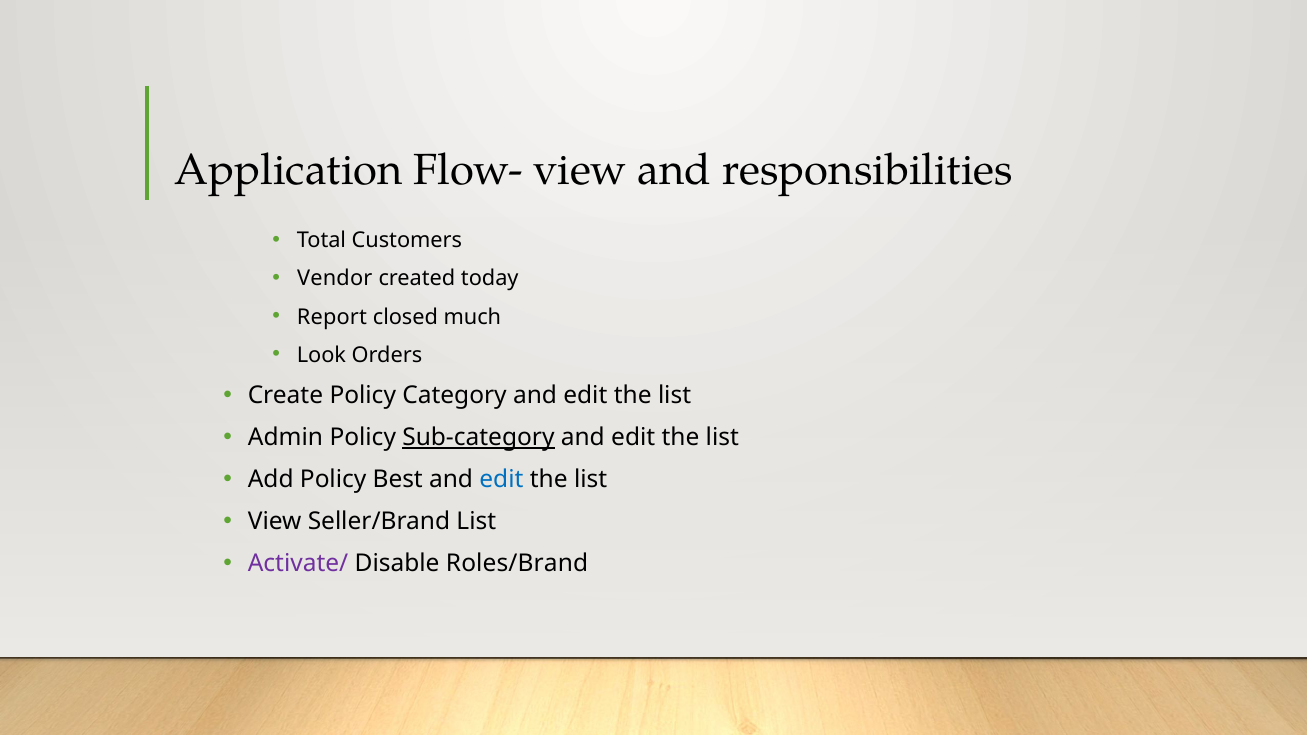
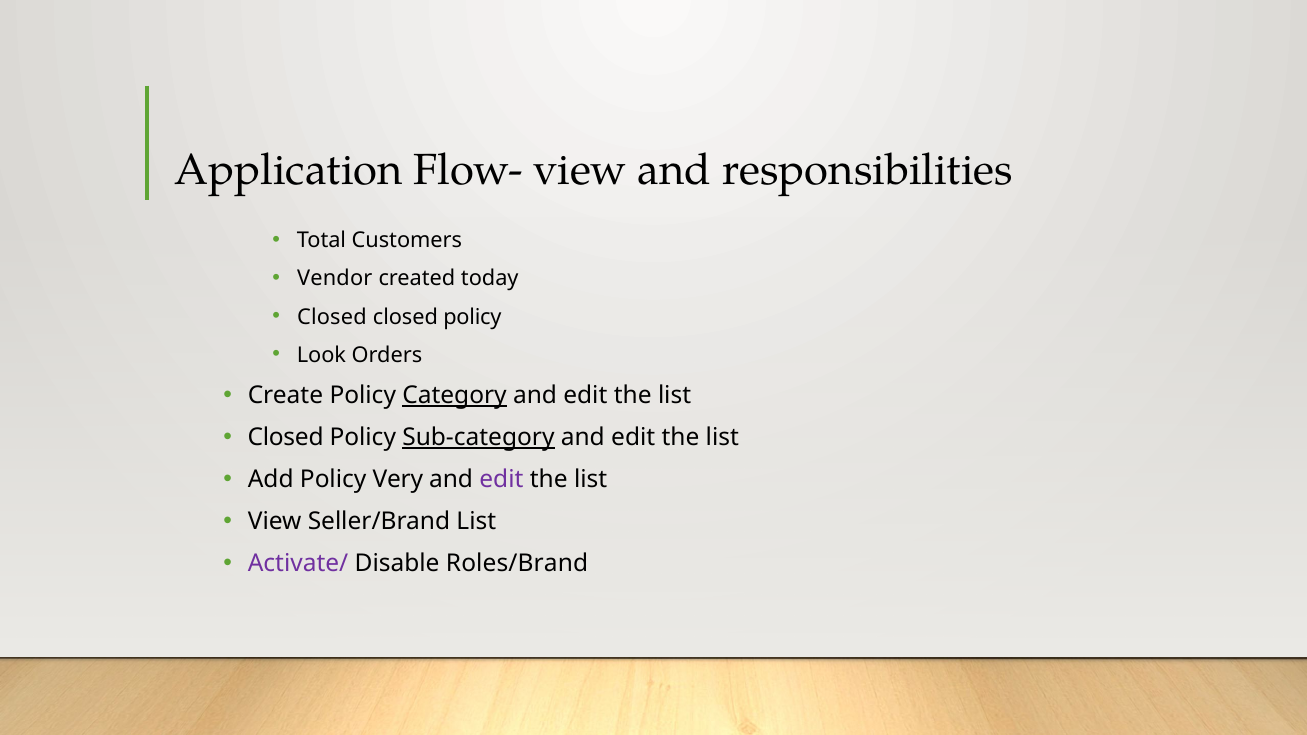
Report: Report -> Closed (332, 317)
much: much -> policy (472, 317)
Category underline: none -> present (455, 396)
Admin: Admin -> Closed (286, 438)
Best: Best -> Very (398, 480)
edit colour: blue -> purple (501, 480)
